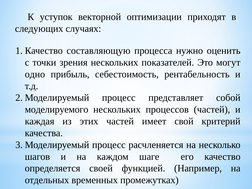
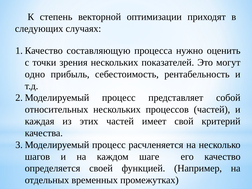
уступок: уступок -> степень (56, 17)
моделируемого: моделируемого -> относительных (57, 110)
